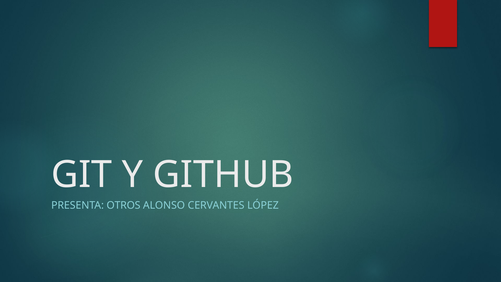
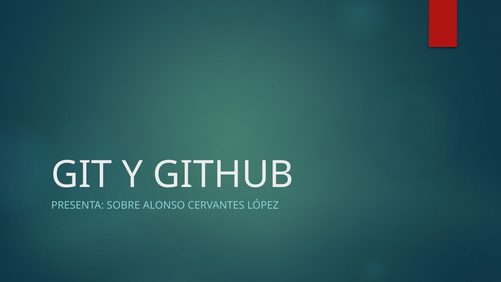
OTROS: OTROS -> SOBRE (123, 205)
